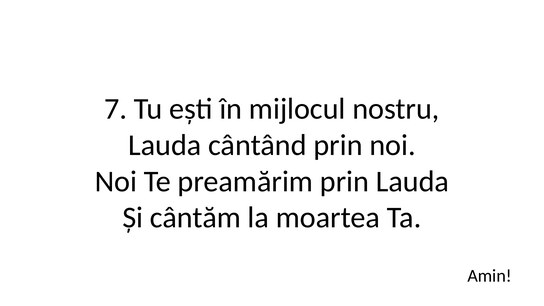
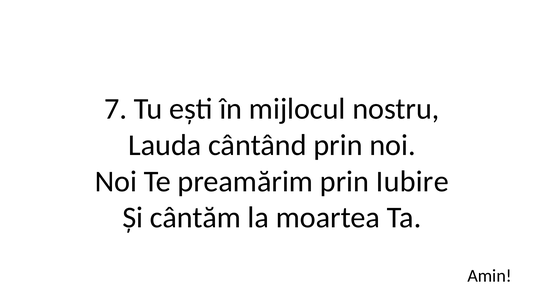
prin Lauda: Lauda -> Iubire (412, 181)
